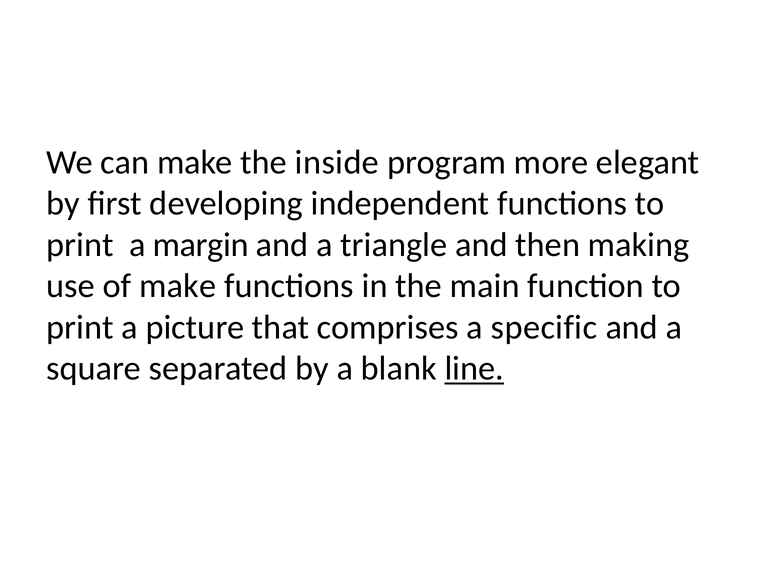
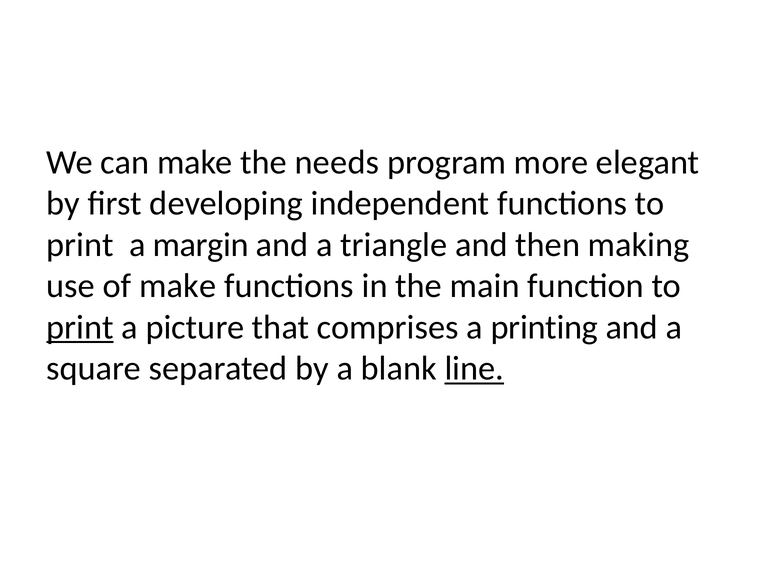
inside: inside -> needs (337, 162)
print underline: none -> present (80, 327)
specific: specific -> printing (544, 327)
